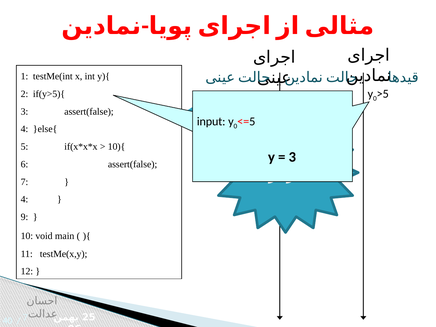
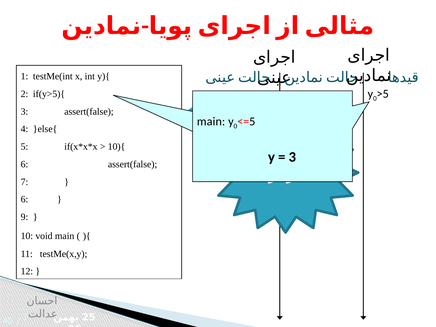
input: input -> main (211, 122)
4: 4 -> 6 (24, 199)
